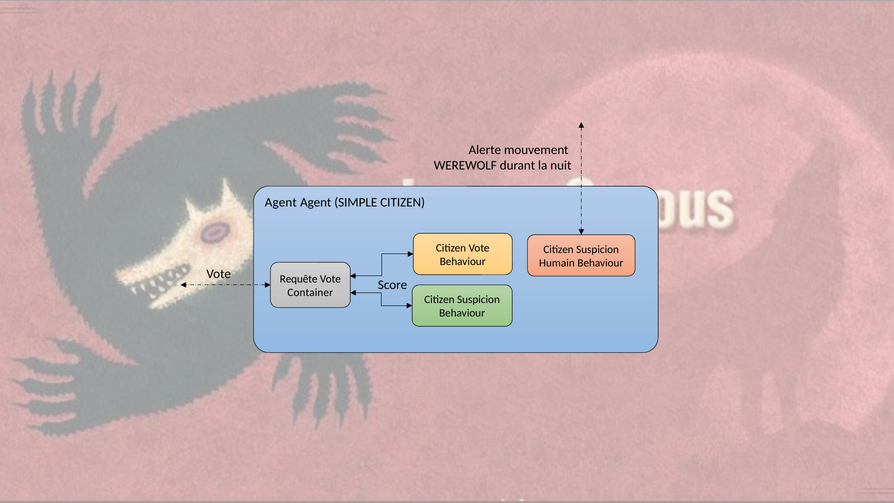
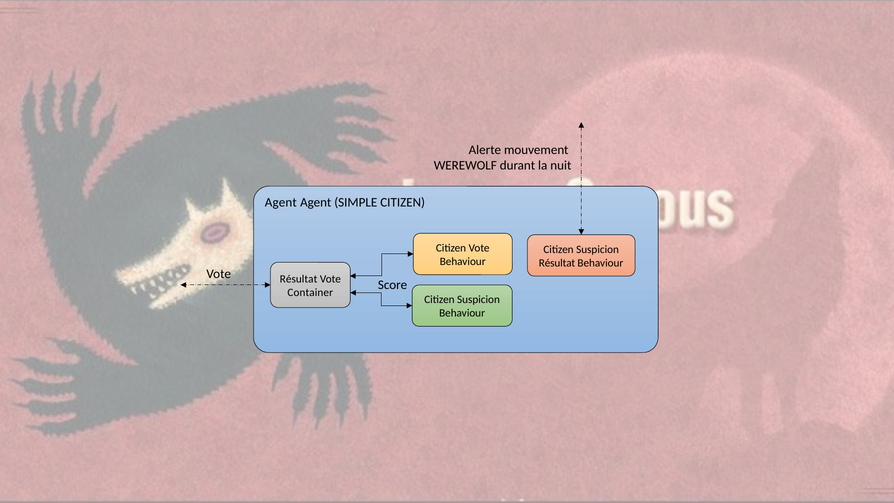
Humain: Humain -> Résultat (557, 263)
Requête: Requête -> Résultat (299, 279)
